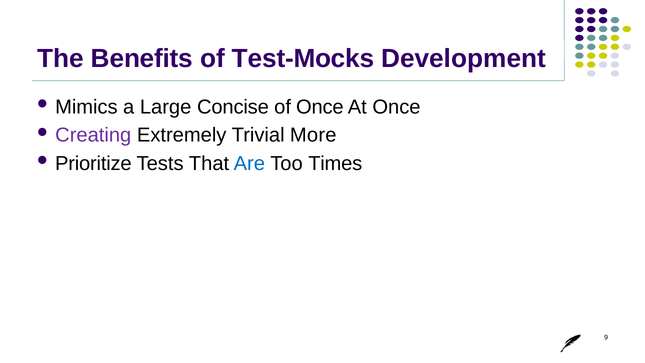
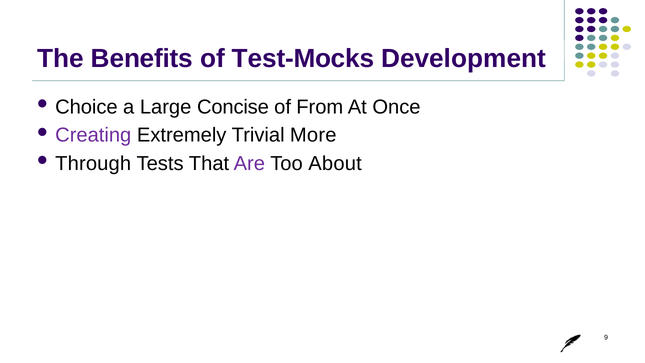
Mimics: Mimics -> Choice (86, 107)
of Once: Once -> From (320, 107)
Prioritize: Prioritize -> Through (93, 163)
Are colour: blue -> purple (249, 163)
Times: Times -> About (335, 163)
